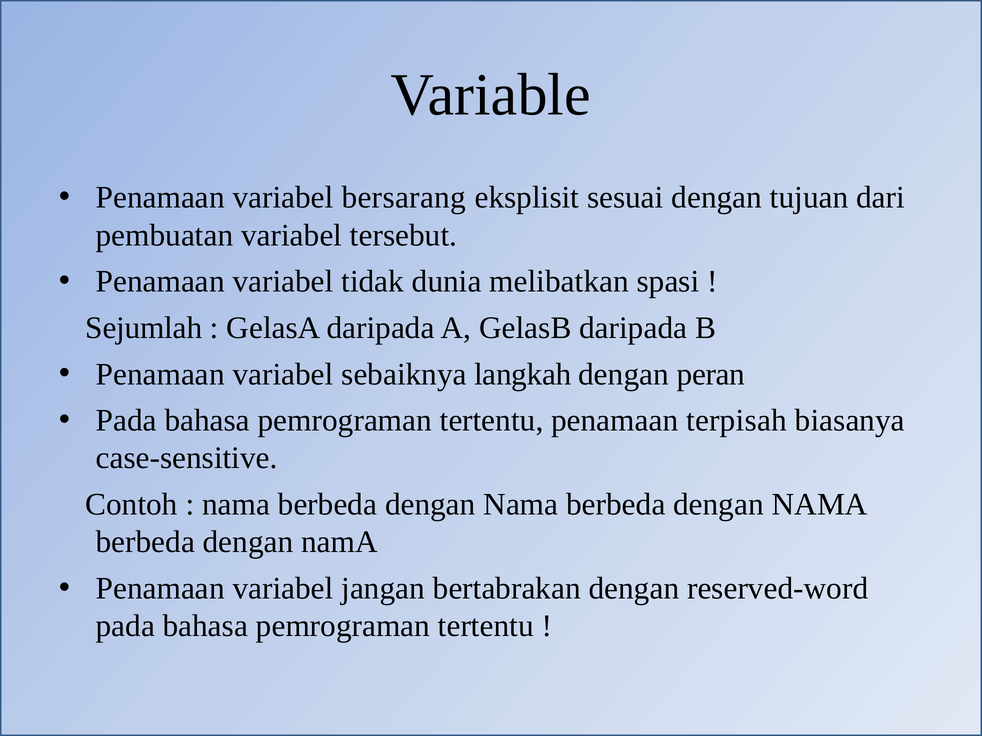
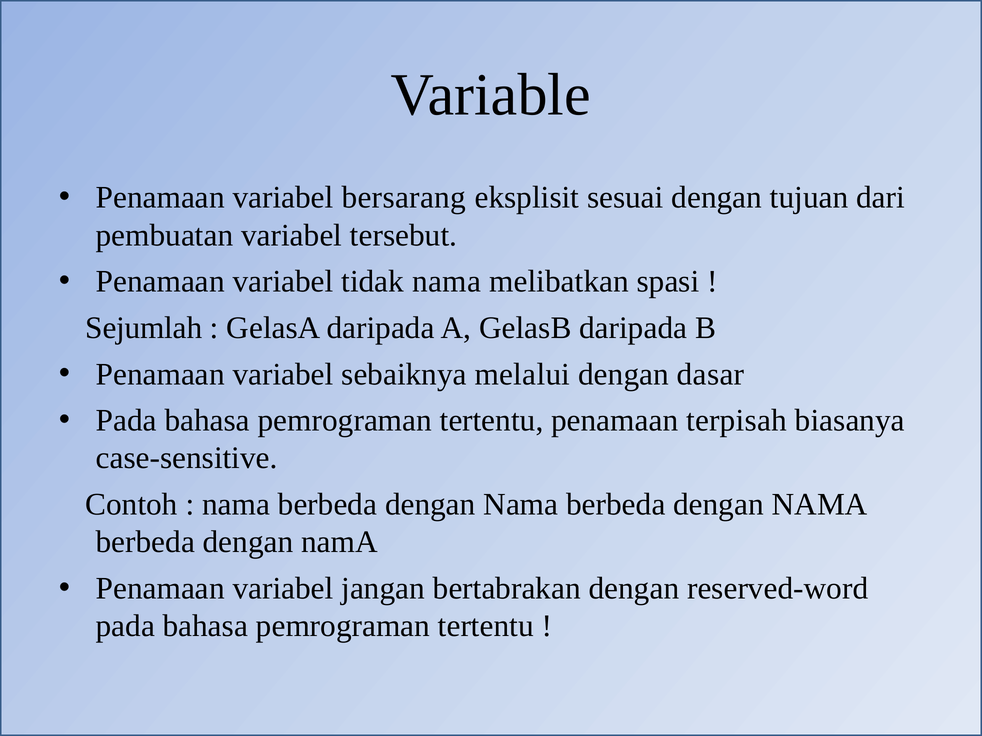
tidak dunia: dunia -> nama (447, 282)
langkah: langkah -> melalui (522, 374)
peran: peran -> dasar (711, 374)
